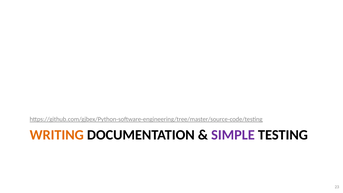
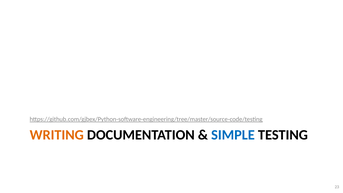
SIMPLE colour: purple -> blue (233, 135)
